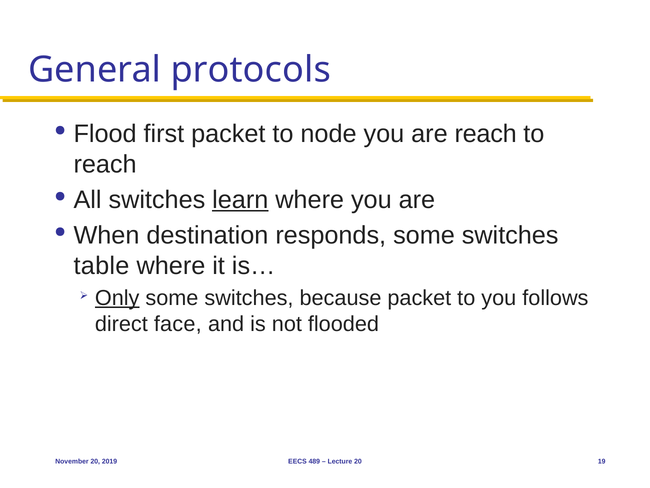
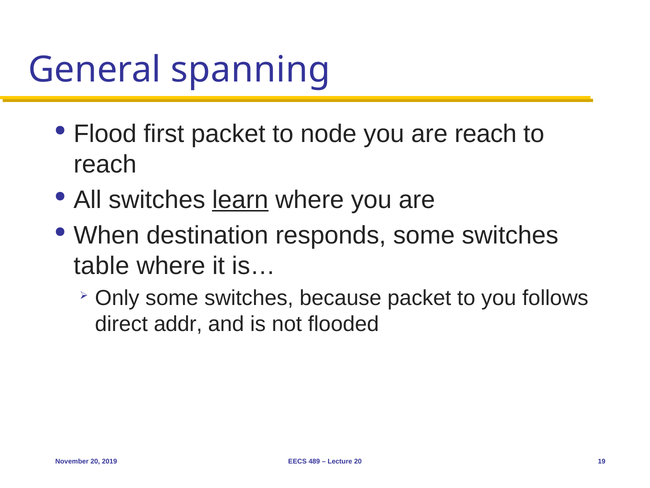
protocols: protocols -> spanning (251, 70)
Only underline: present -> none (117, 298)
face: face -> addr (178, 324)
